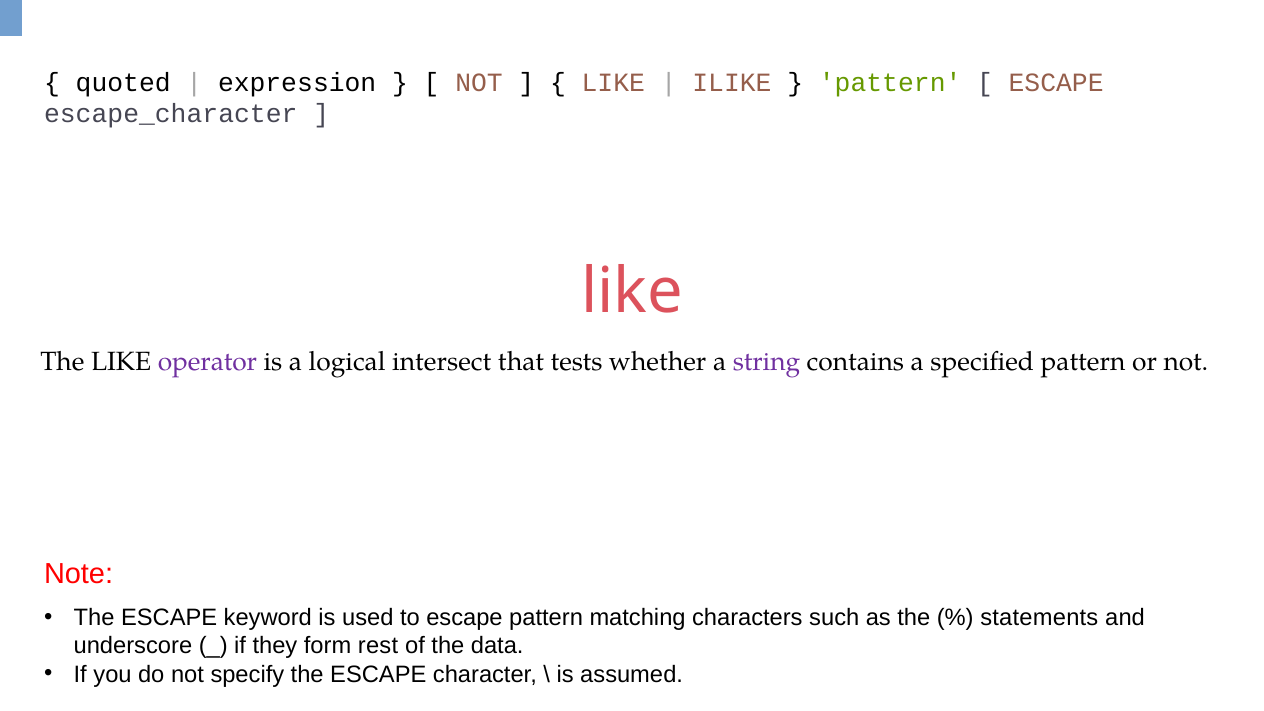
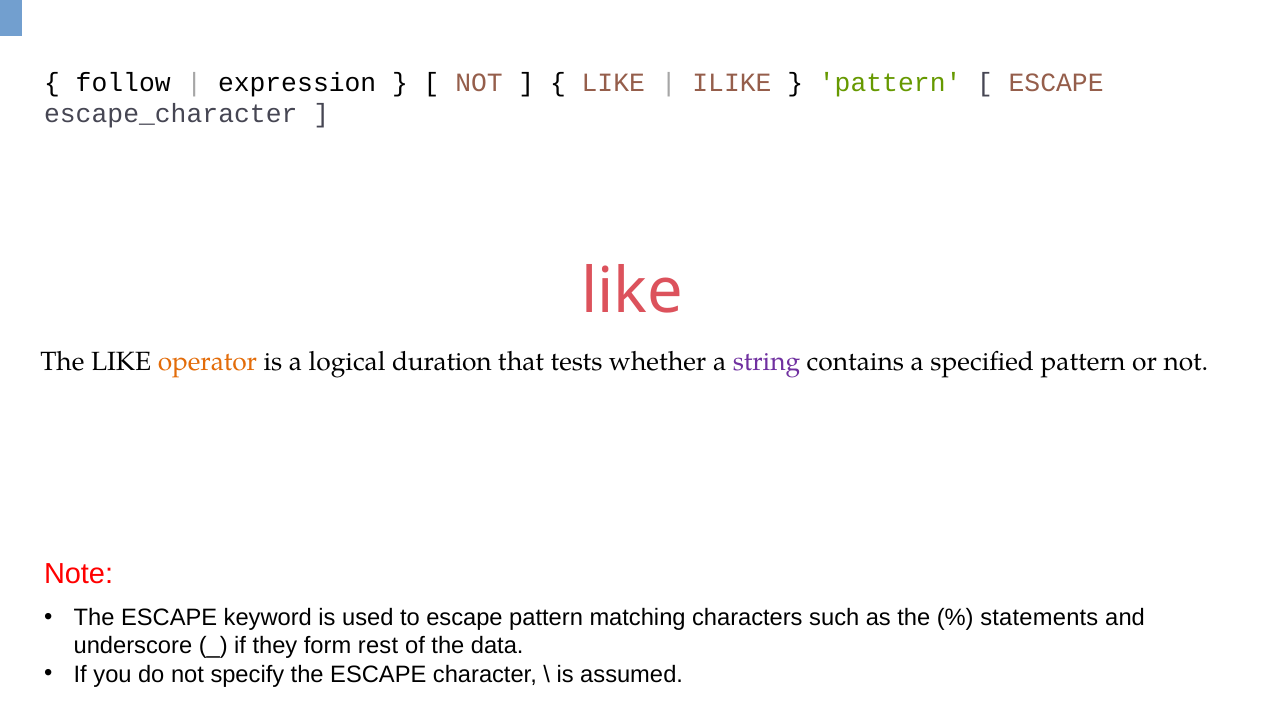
quoted: quoted -> follow (123, 82)
operator colour: purple -> orange (207, 362)
intersect: intersect -> duration (442, 362)
